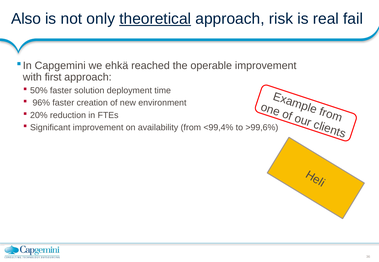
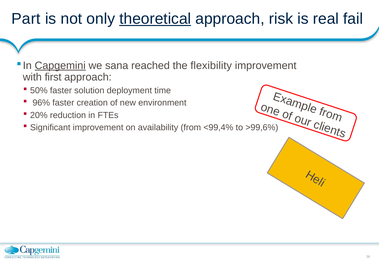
Also: Also -> Part (26, 19)
Capgemini underline: none -> present (60, 66)
ehkä: ehkä -> sana (117, 66)
operable: operable -> flexibility (211, 66)
